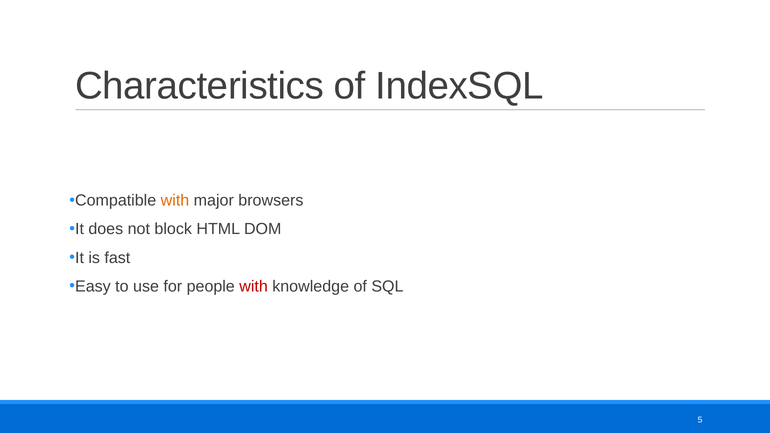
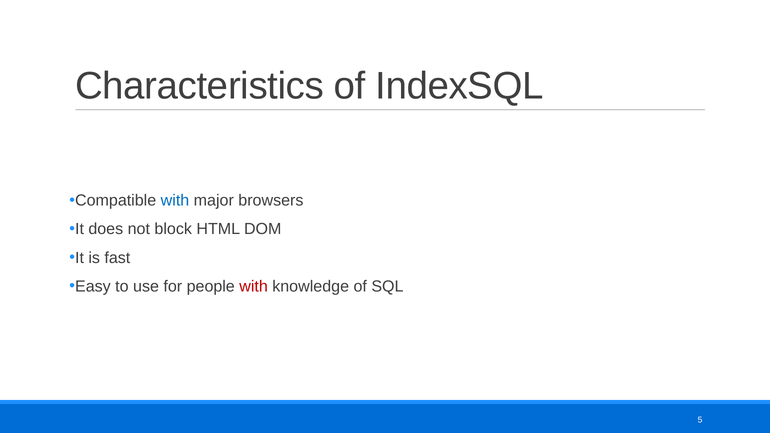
with colour: orange -> blue (175, 201)
